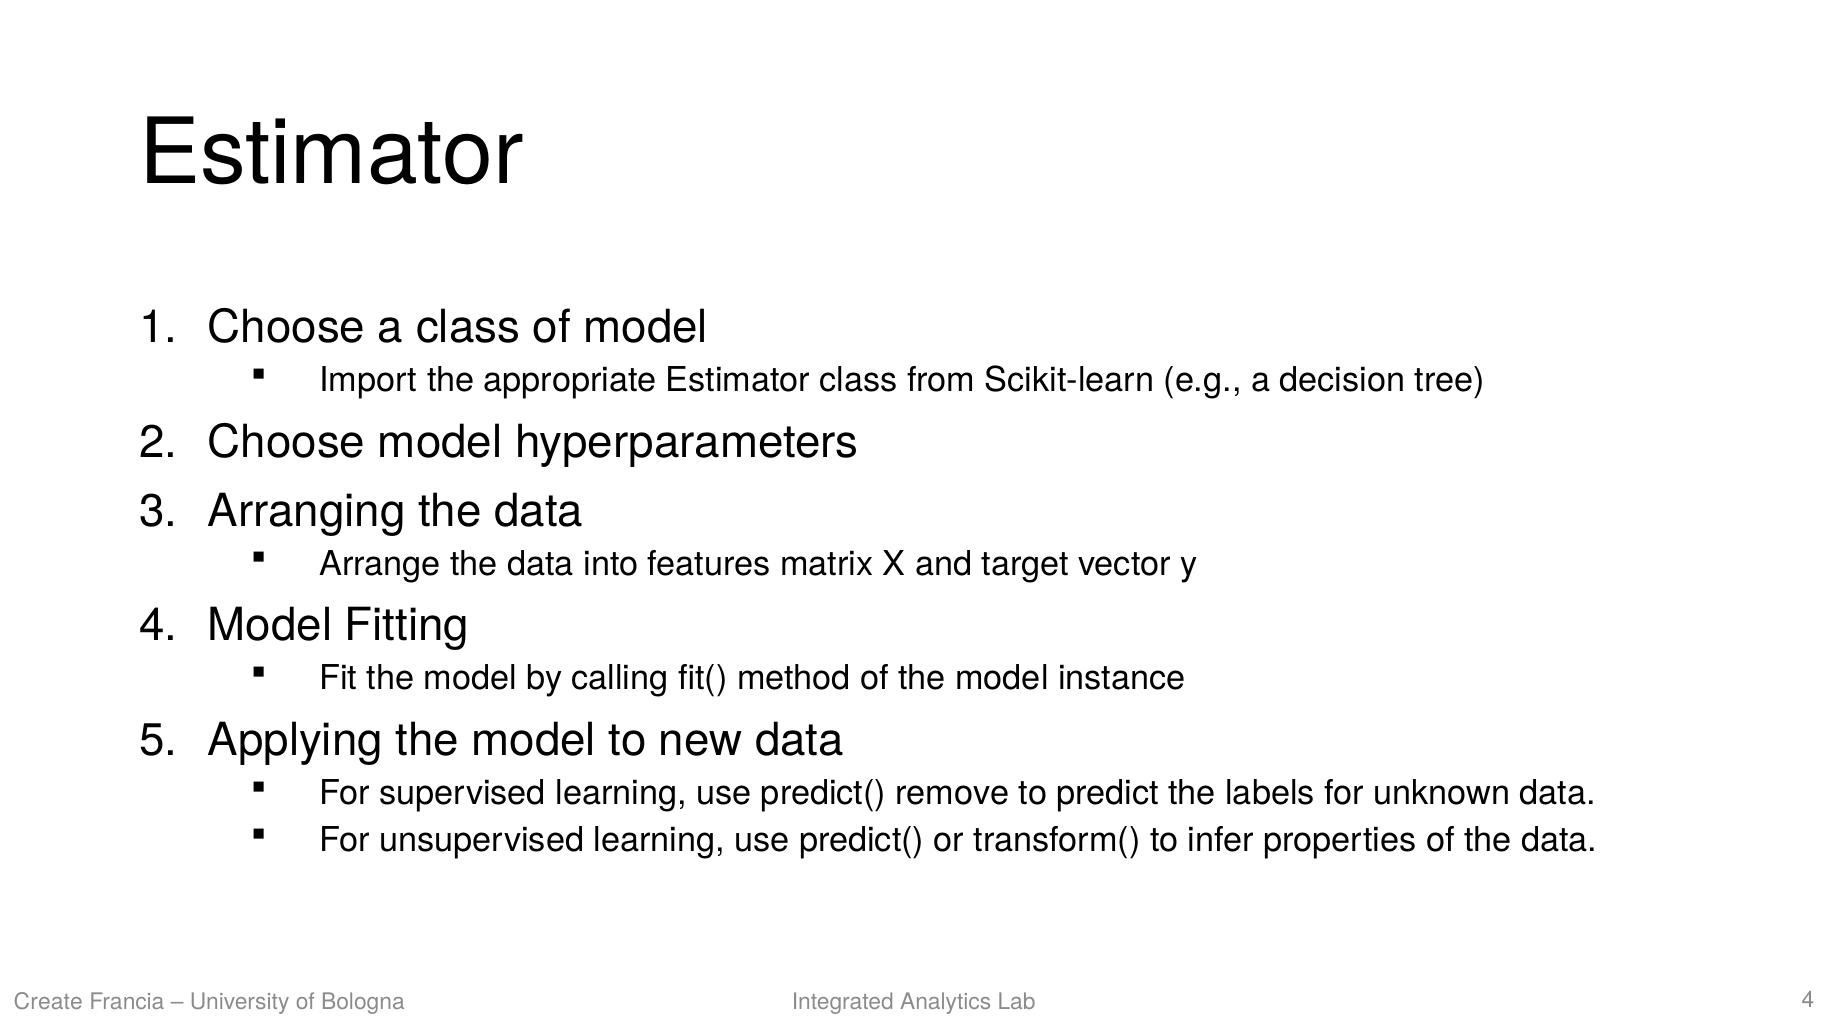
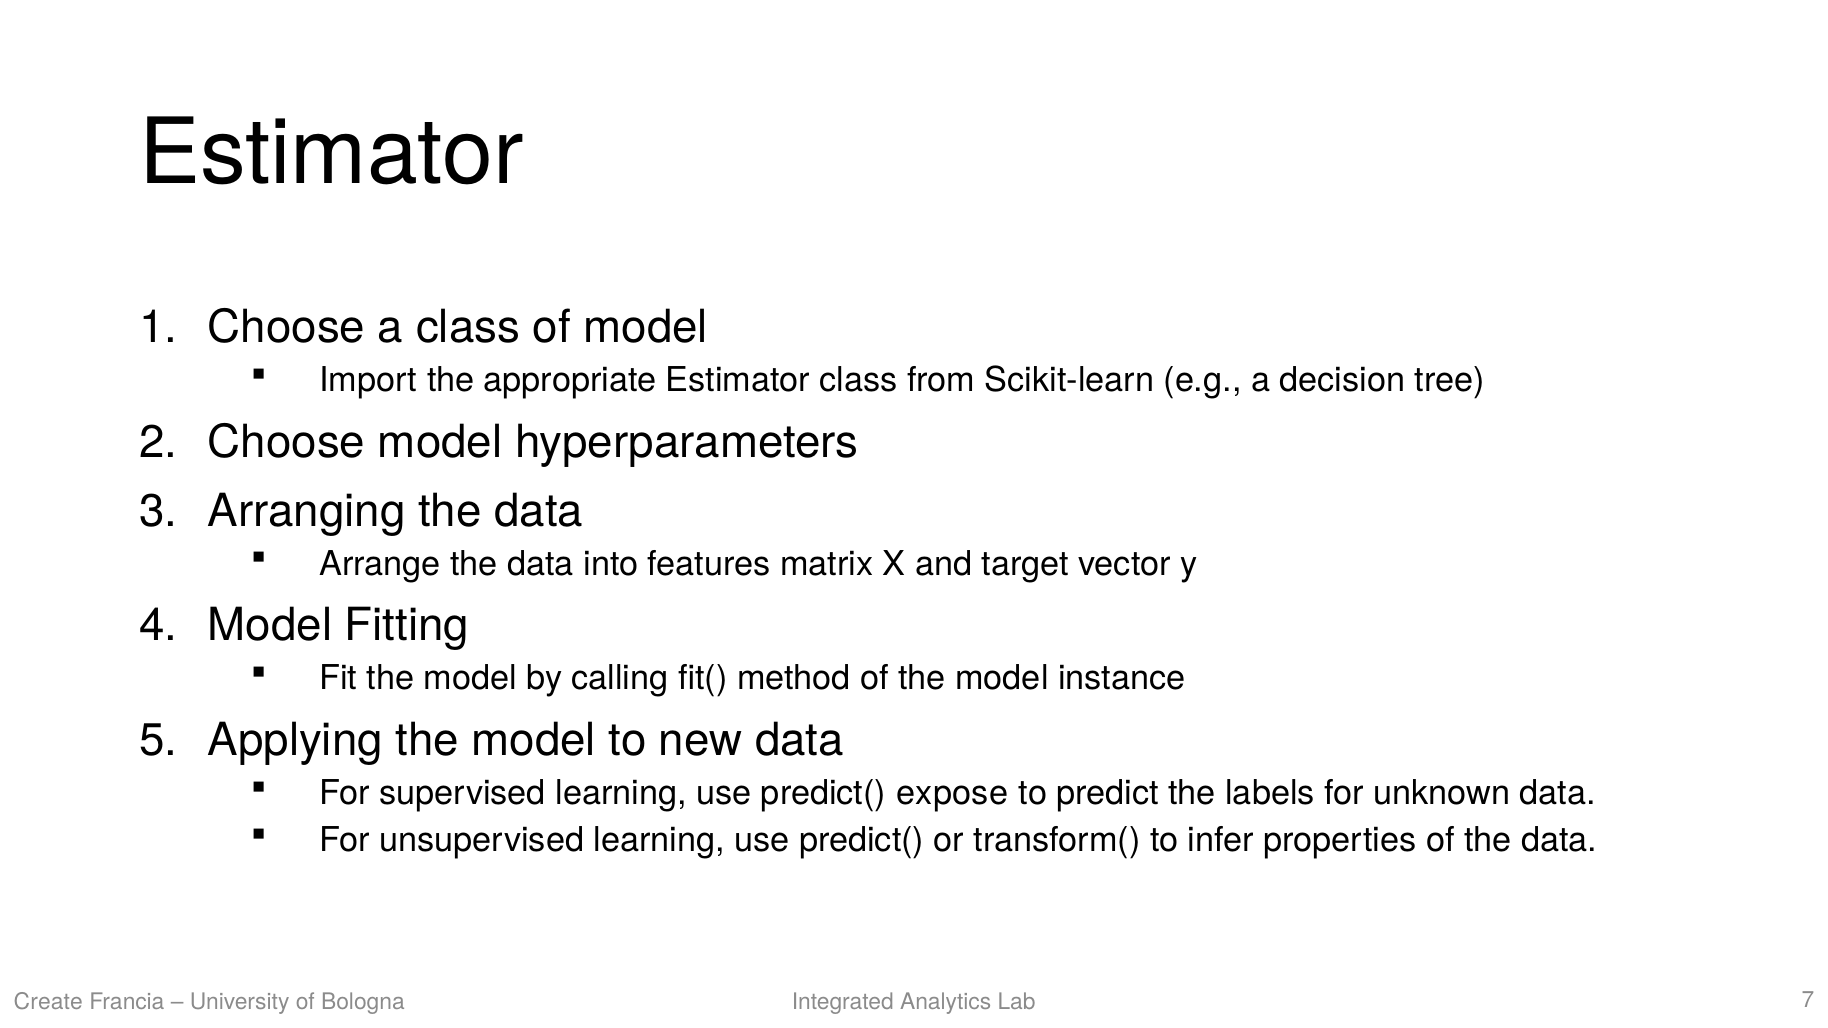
remove: remove -> expose (952, 794)
4: 4 -> 7 (1808, 1000)
